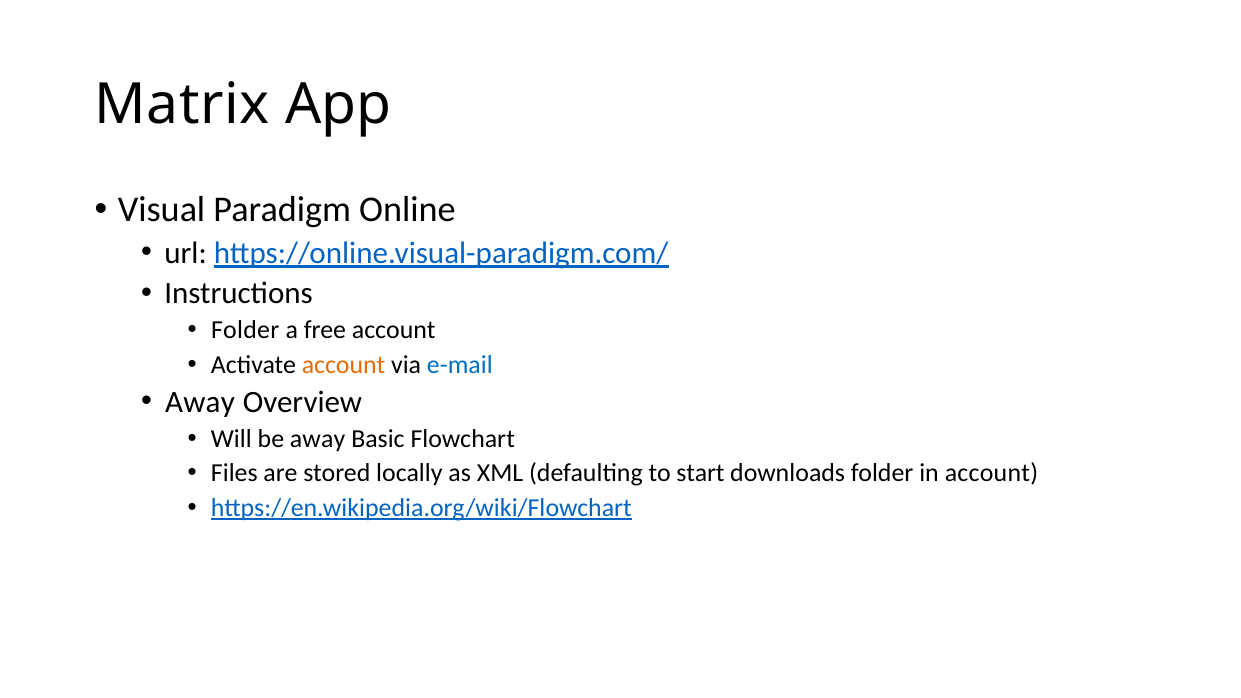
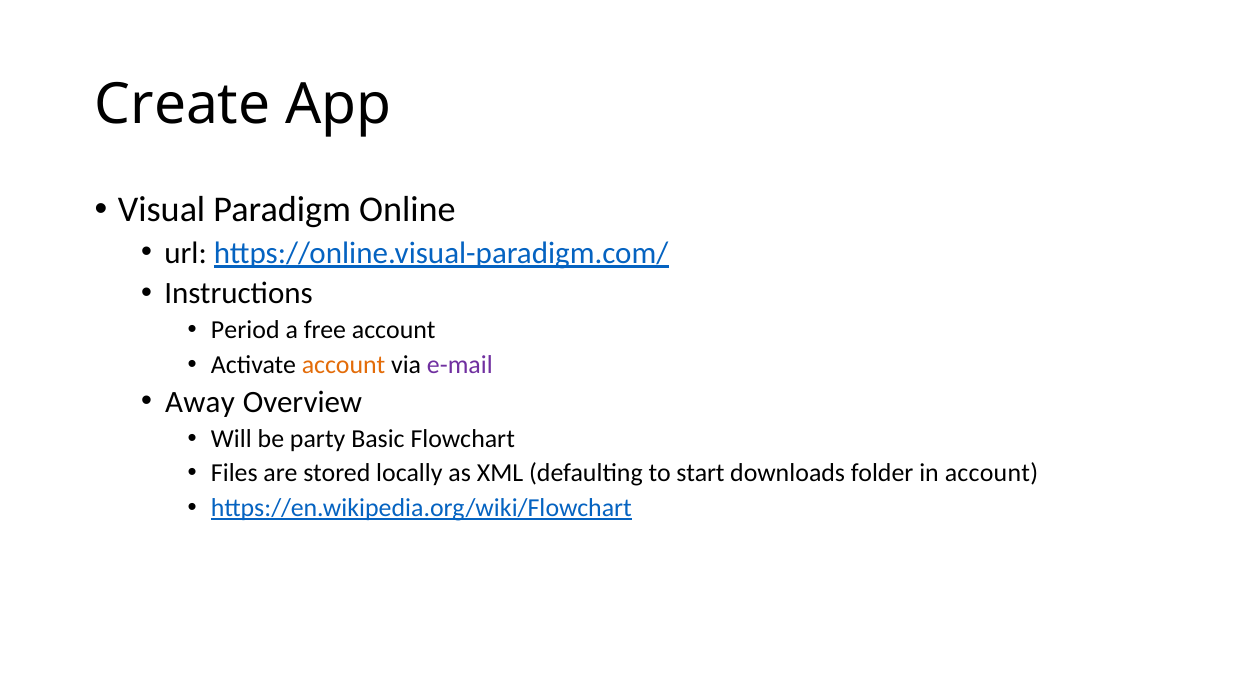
Matrix: Matrix -> Create (183, 104)
Folder: Folder -> Period (245, 330)
e-mail colour: blue -> purple (460, 365)
be away: away -> party (318, 439)
